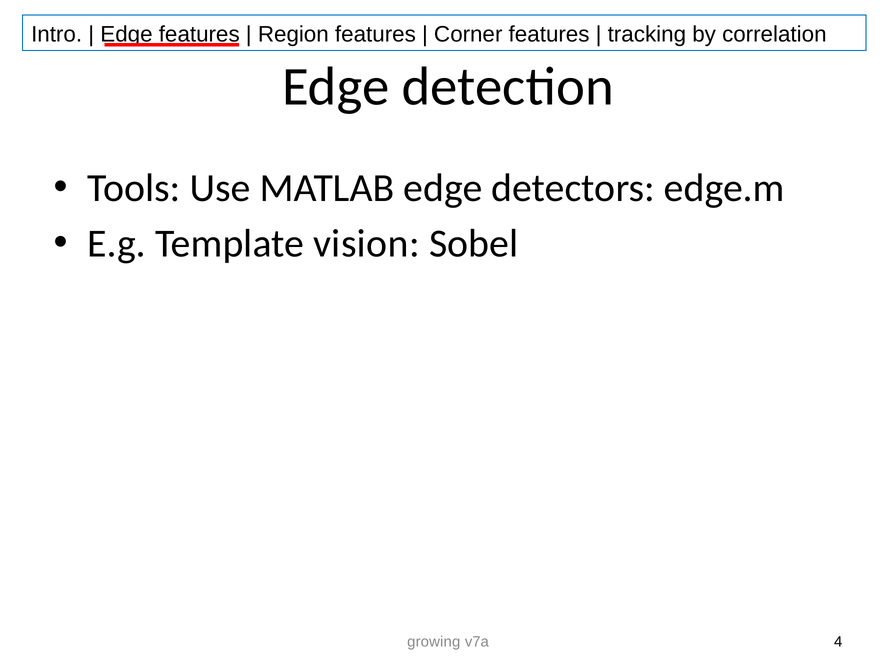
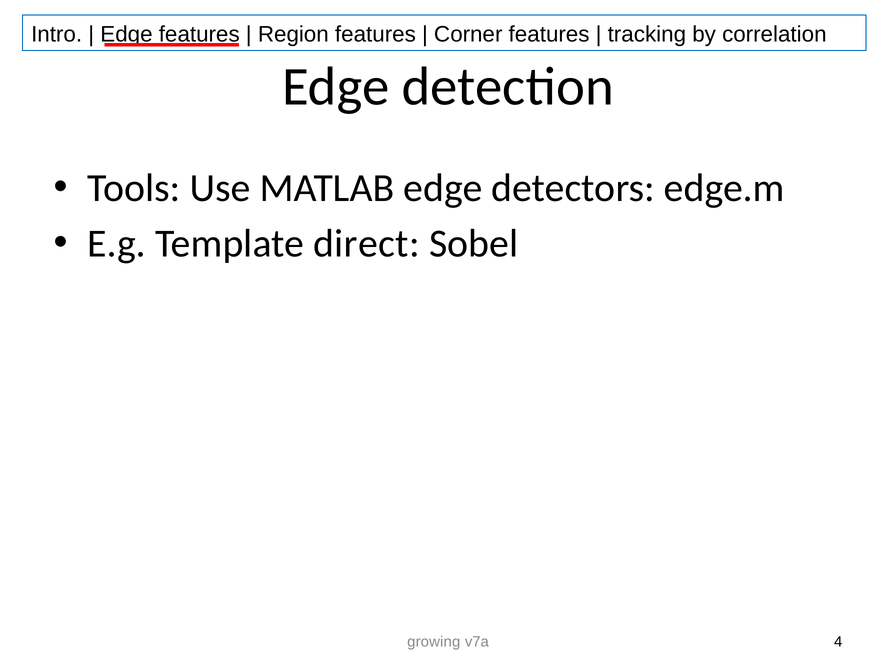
vision: vision -> direct (366, 244)
